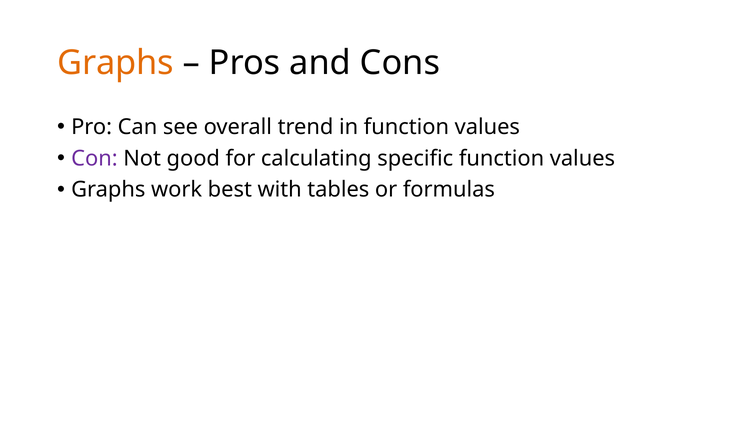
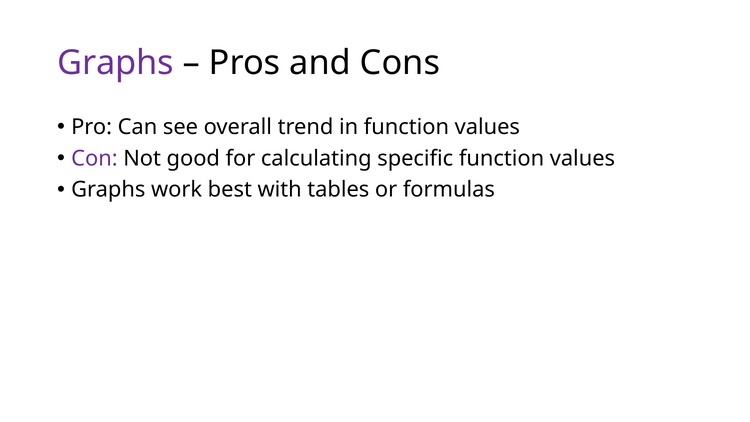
Graphs colour: orange -> purple (116, 63)
